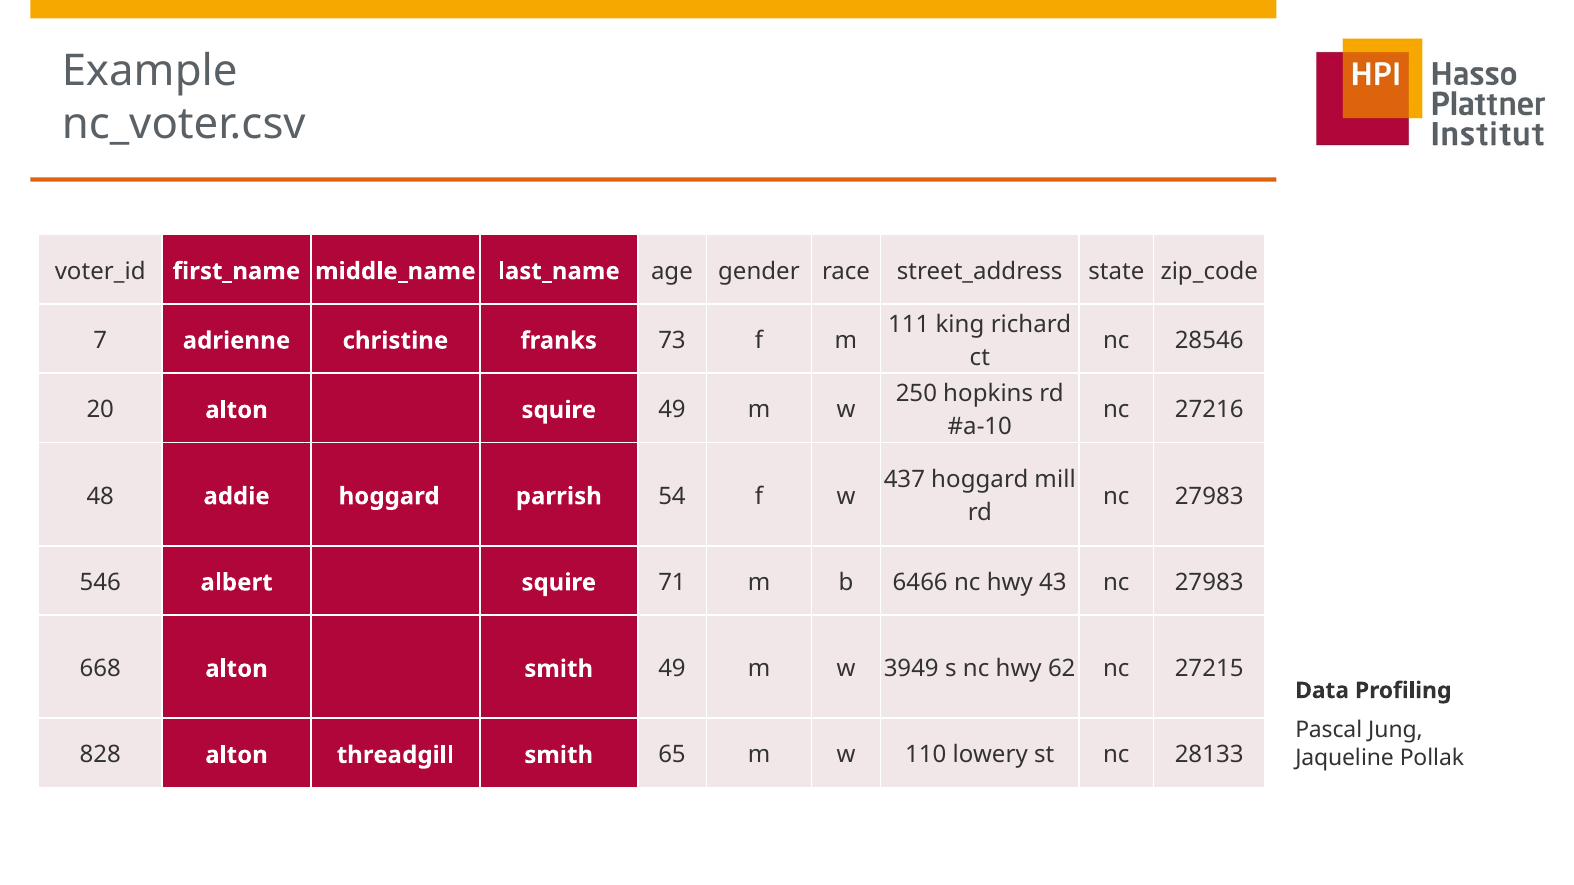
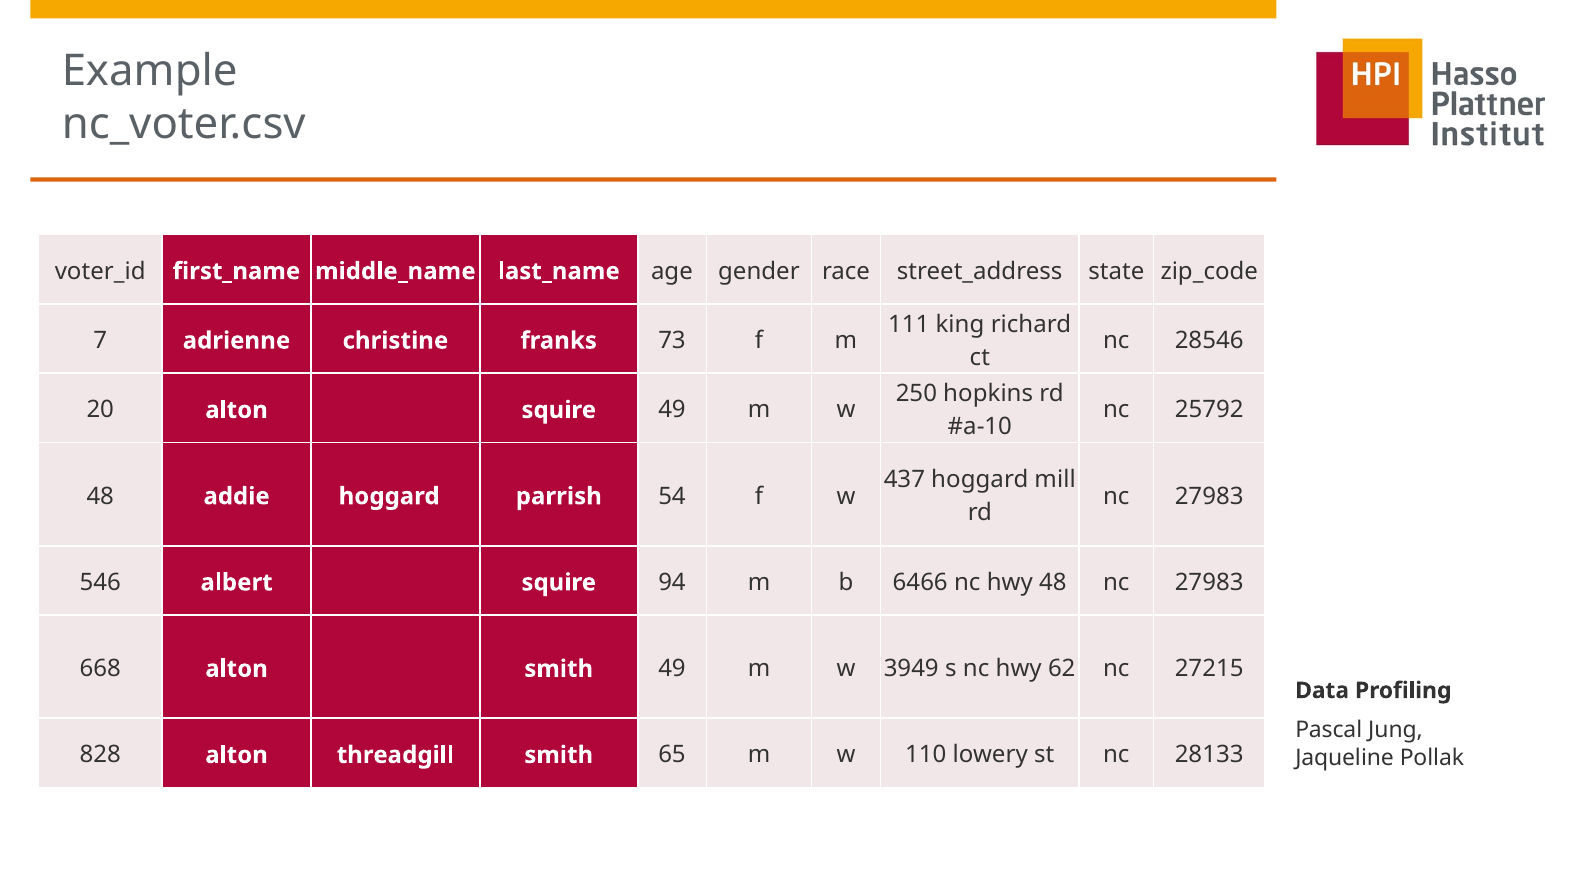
27216: 27216 -> 25792 (1209, 410)
71: 71 -> 94 (672, 583)
hwy 43: 43 -> 48 (1053, 583)
